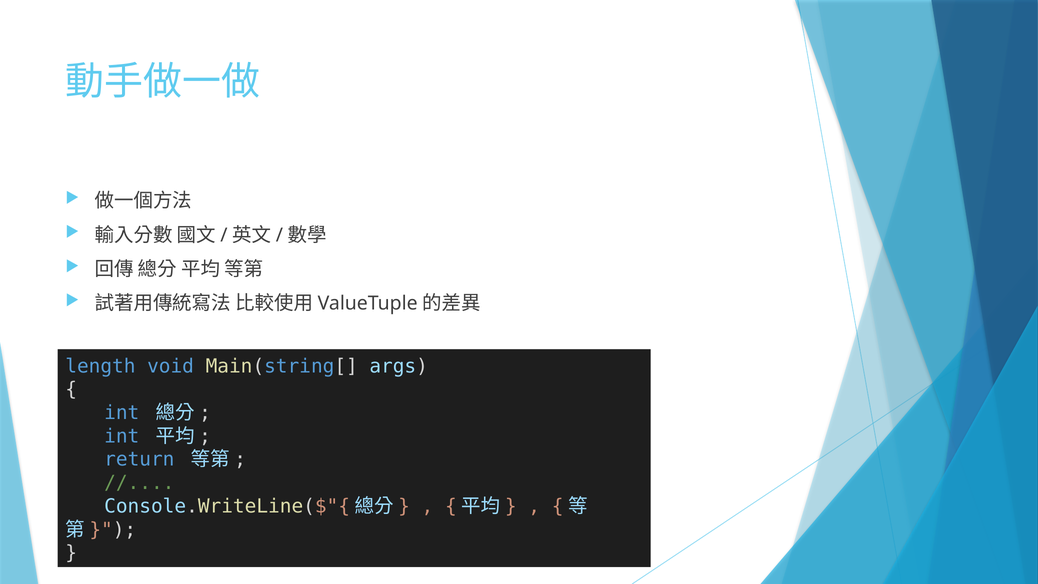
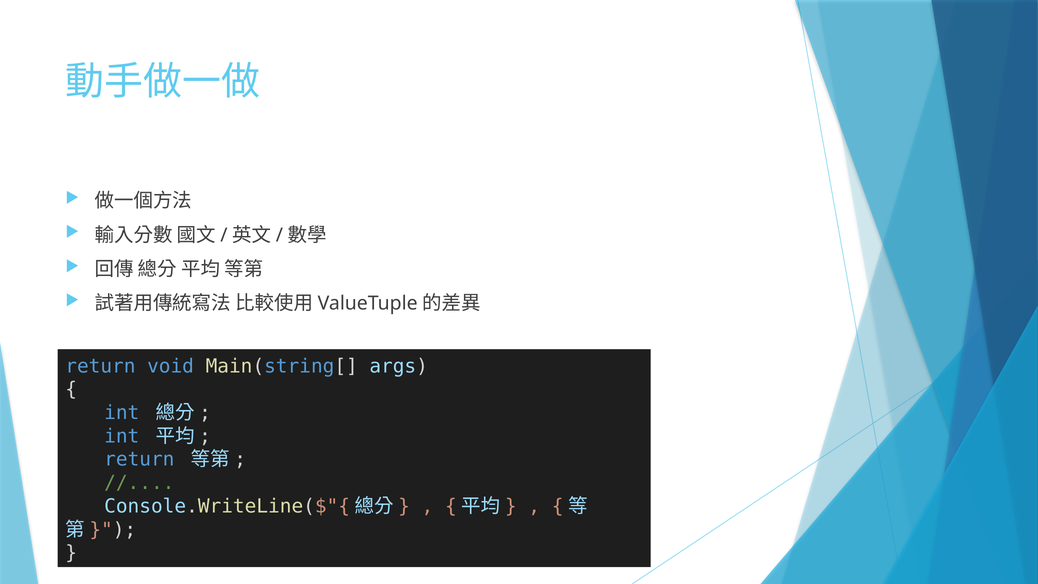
length: length -> return (100, 366)
